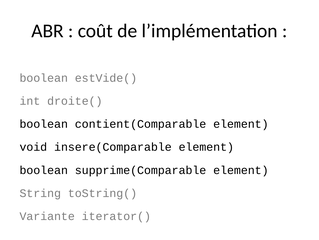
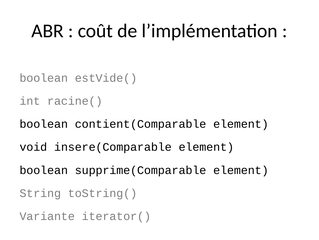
droite(: droite( -> racine( (75, 101)
